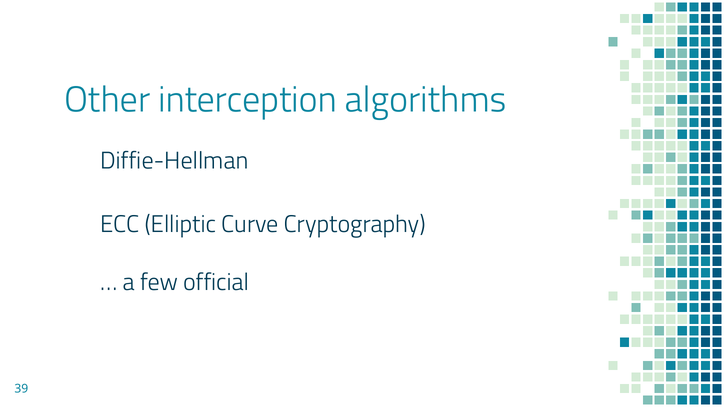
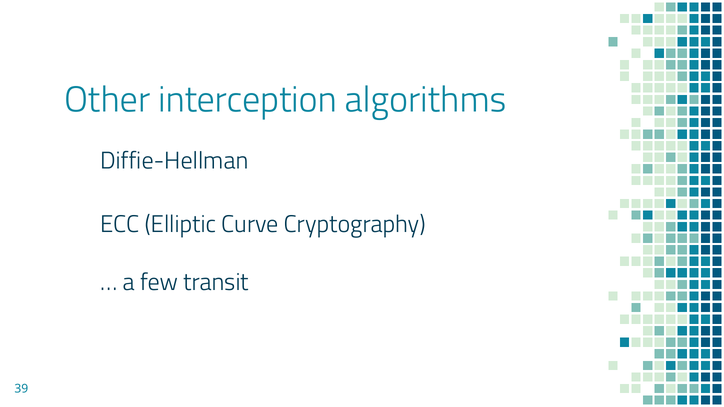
official: official -> transit (216, 283)
